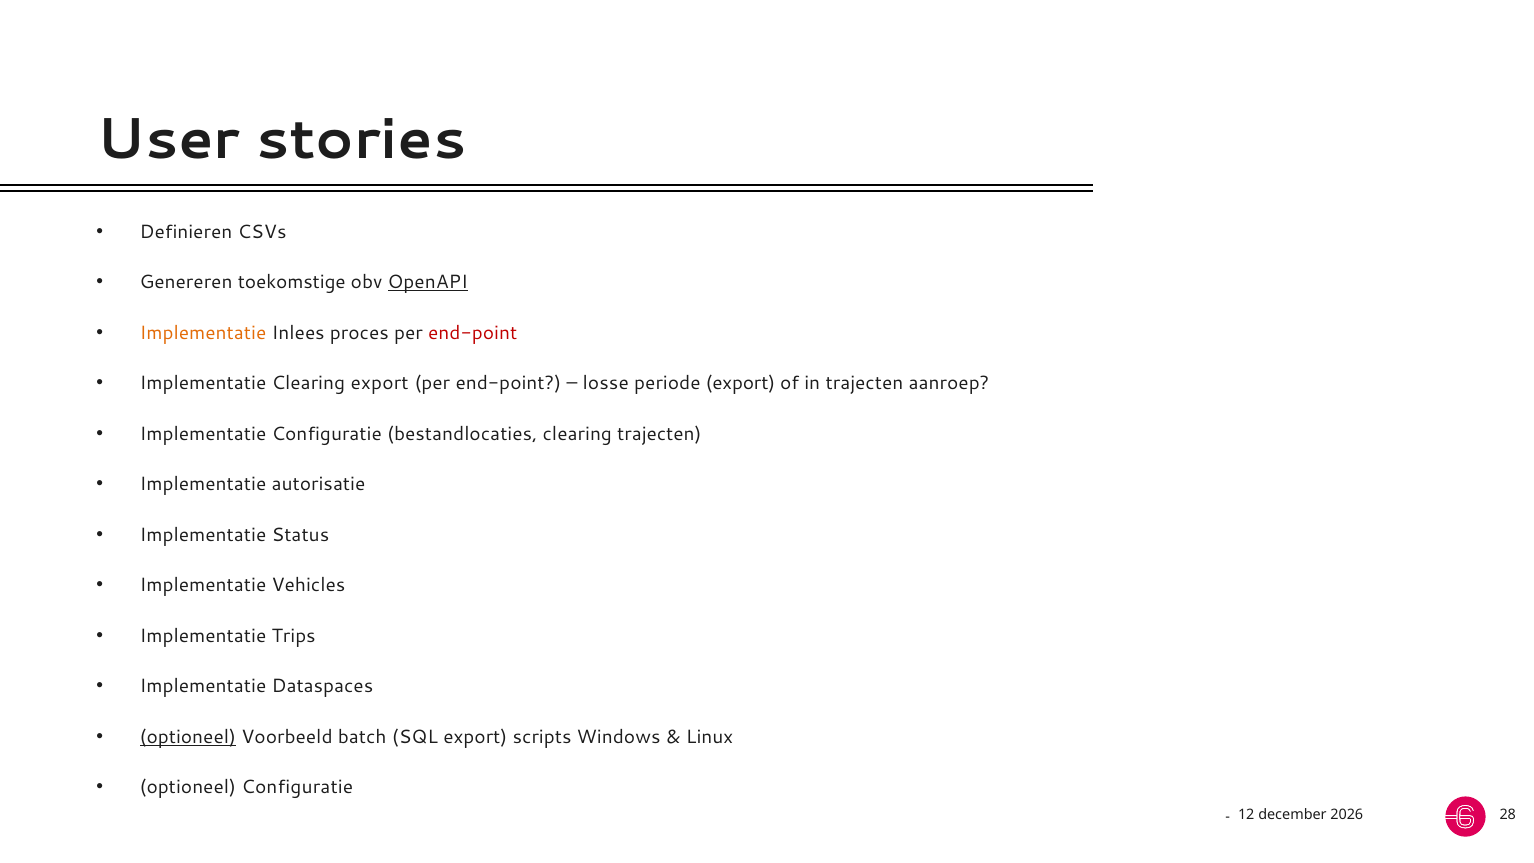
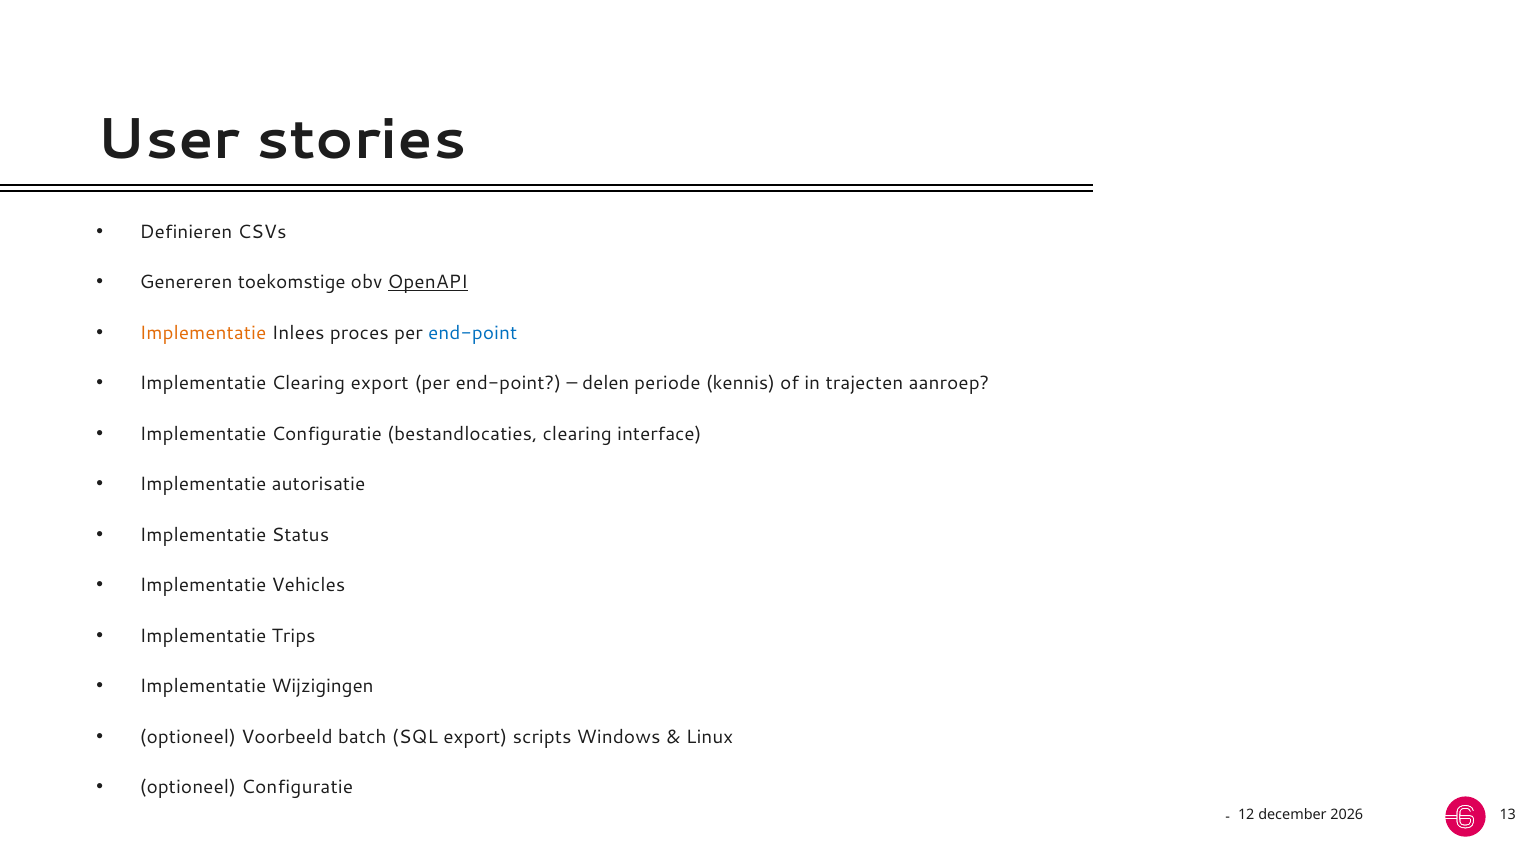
end-point colour: red -> blue (473, 333)
losse: losse -> delen (606, 383)
periode export: export -> kennis (740, 383)
clearing trajecten: trajecten -> interface (659, 434)
Dataspaces: Dataspaces -> Wijzigingen (322, 686)
optioneel underline: present -> none (188, 737)
28: 28 -> 13 (1508, 815)
